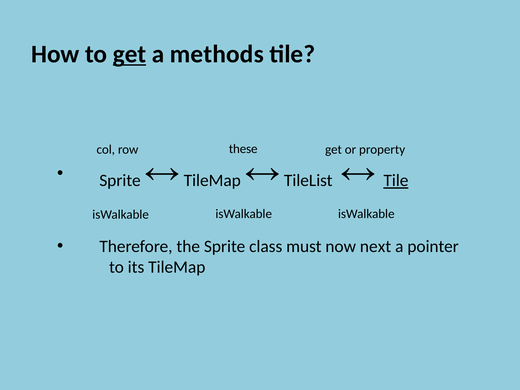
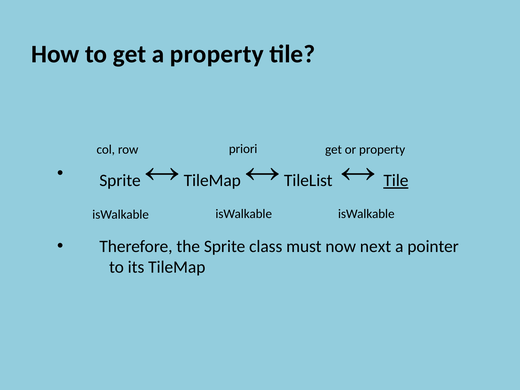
get underline: present -> none (130, 54)
a methods: methods -> property (217, 54)
these: these -> priori (243, 149)
